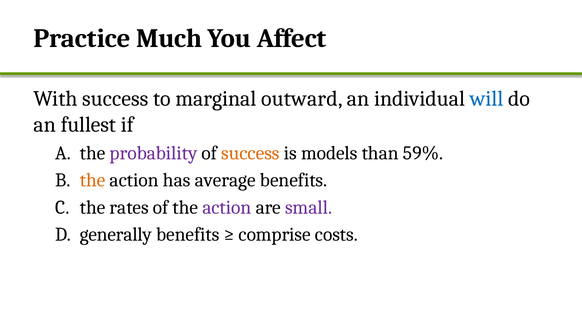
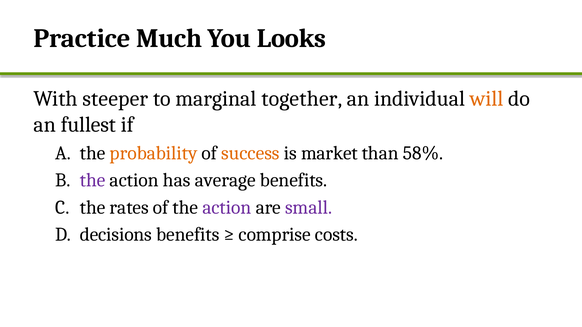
Affect: Affect -> Looks (291, 38)
With success: success -> steeper (115, 99)
outward: outward -> together (302, 99)
will colour: blue -> orange (487, 99)
probability colour: purple -> orange (154, 153)
models: models -> market (329, 153)
59%: 59% -> 58% (423, 153)
the colour: orange -> purple (93, 180)
generally: generally -> decisions (116, 235)
